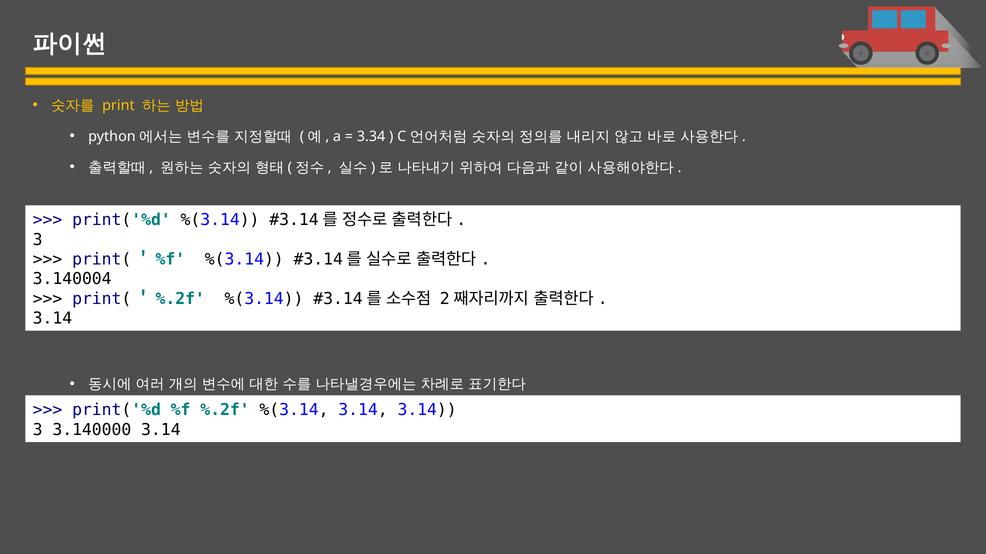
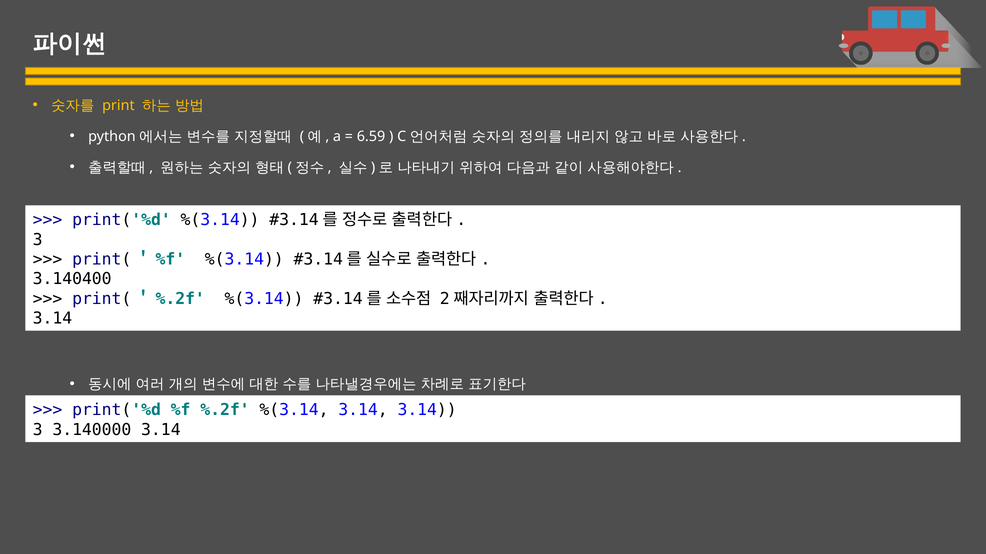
3.34: 3.34 -> 6.59 (371, 136)
3.140004: 3.140004 -> 3.140400 (72, 279)
